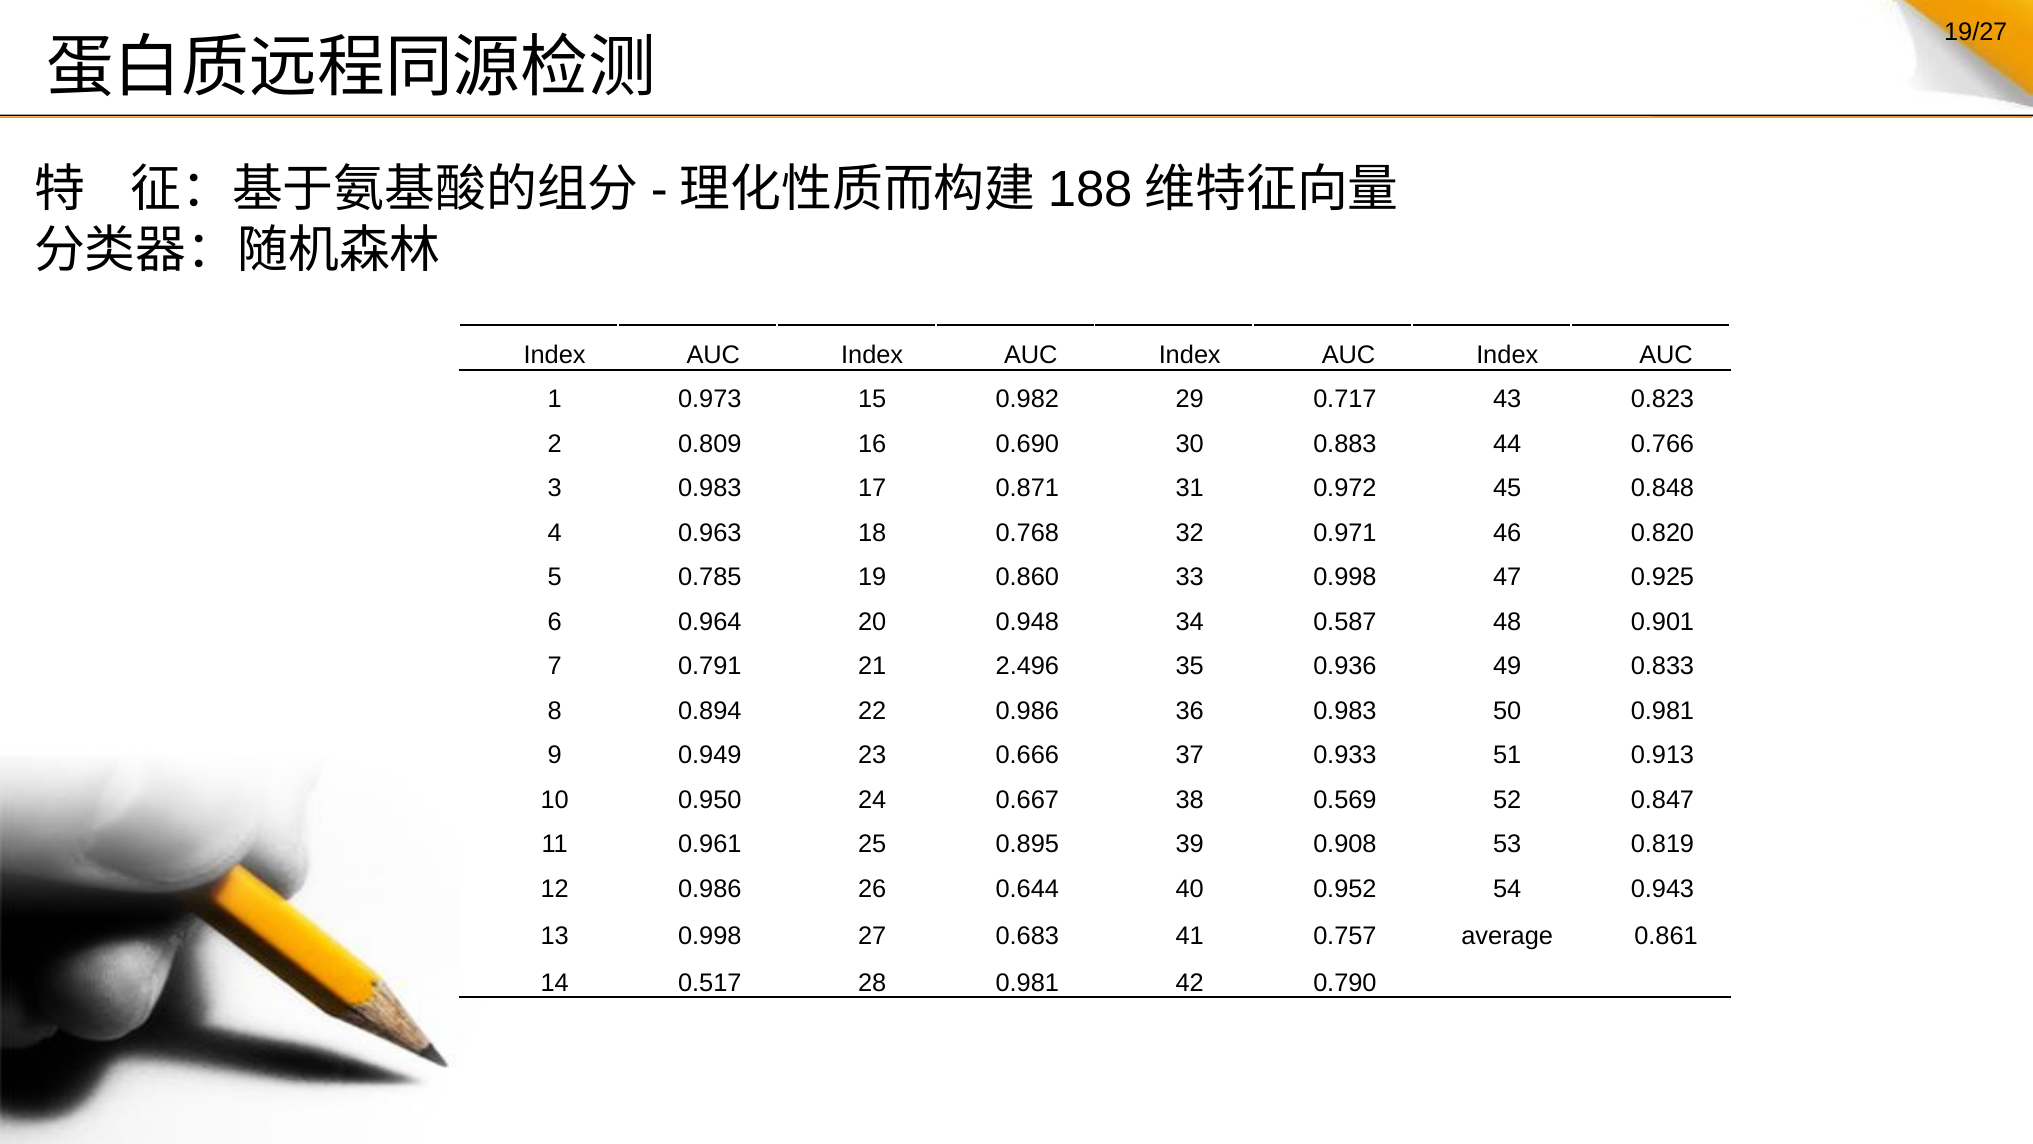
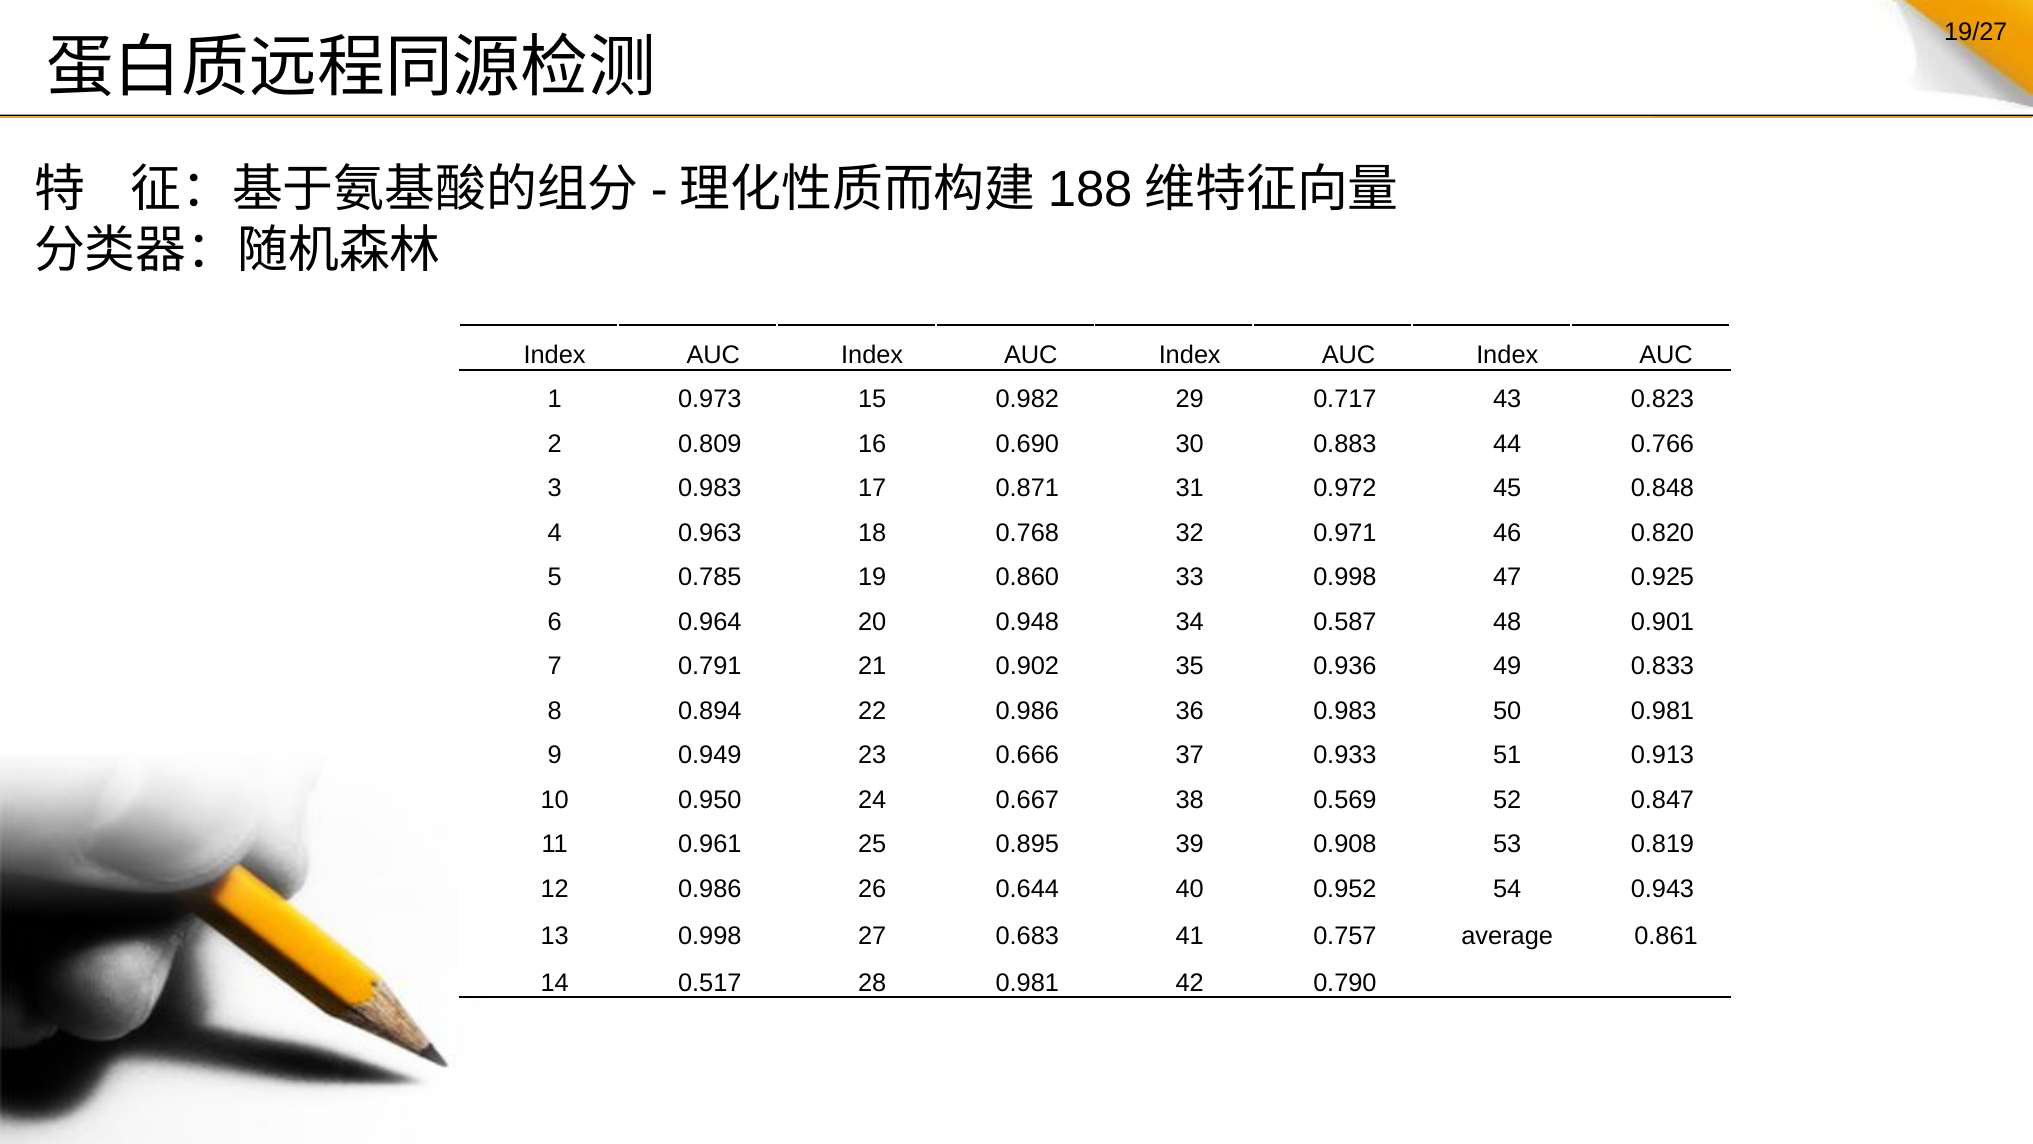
2.496: 2.496 -> 0.902 (1027, 666)
